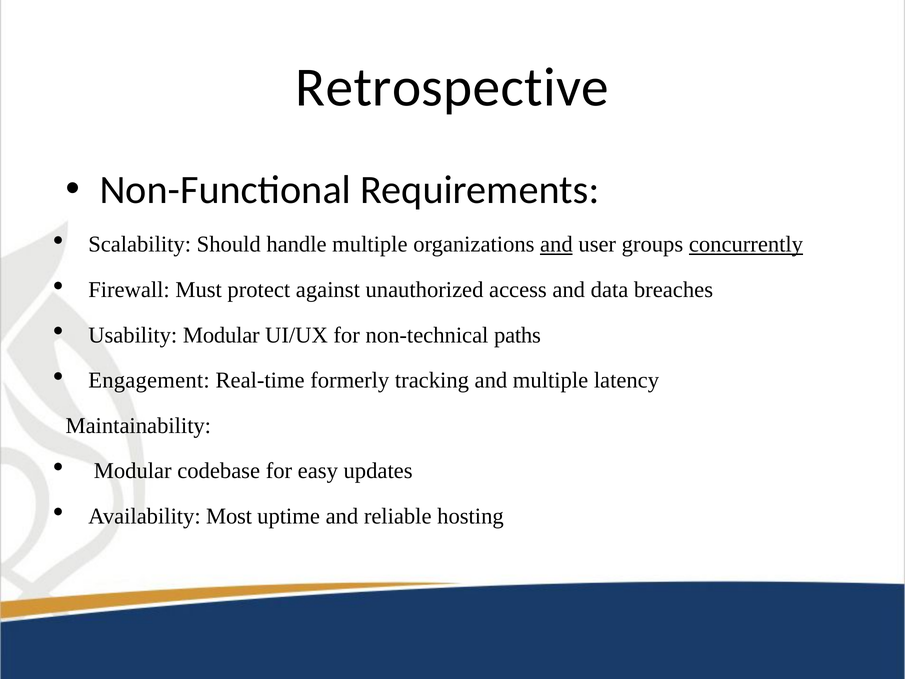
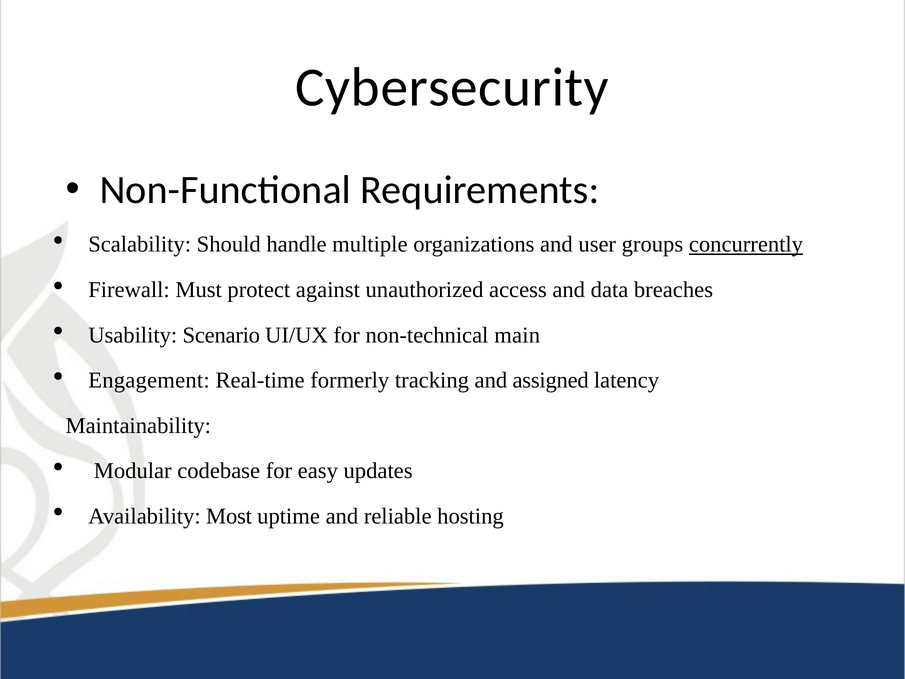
Retrospective: Retrospective -> Cybersecurity (452, 88)
and underline: present -> none (556, 244)
Usability Modular: Modular -> Scenario (221, 335)
paths: paths -> main (517, 335)
and multiple: multiple -> assigned (551, 380)
